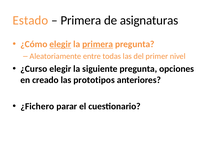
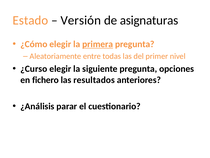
Primera: Primera -> Versión (81, 20)
elegir underline: present -> none (60, 44)
creado: creado -> fichero (45, 80)
prototipos: prototipos -> resultados (94, 80)
¿Fichero: ¿Fichero -> ¿Análisis (37, 106)
